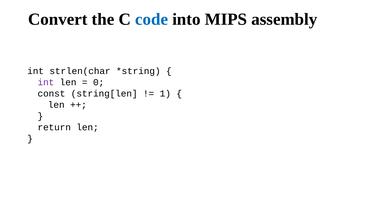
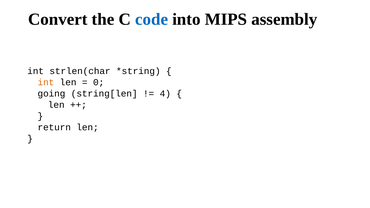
int colour: purple -> orange (46, 82)
const: const -> going (51, 94)
1: 1 -> 4 (165, 94)
